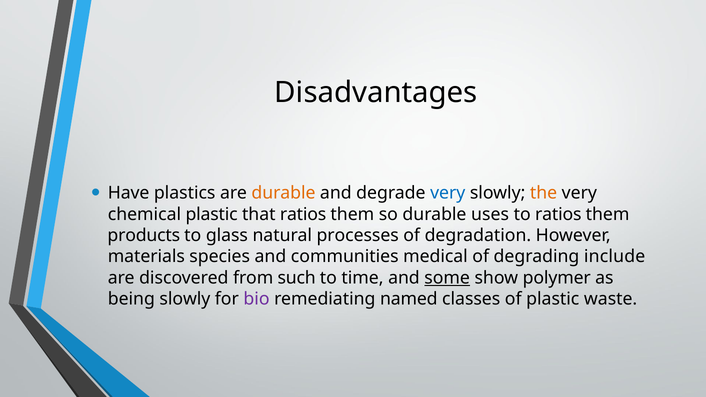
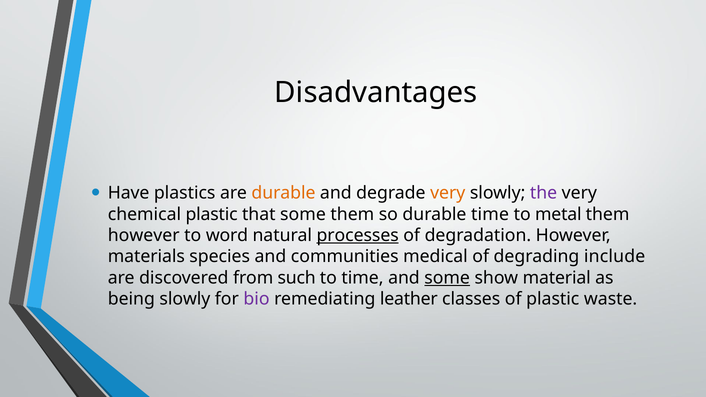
very colour: blue -> orange (448, 193)
the colour: orange -> purple (544, 193)
that ratios: ratios -> some (303, 214)
durable uses: uses -> time (490, 214)
to ratios: ratios -> metal (558, 214)
products: products -> however (144, 236)
glass: glass -> word (227, 236)
processes underline: none -> present (358, 236)
polymer: polymer -> material (557, 278)
named: named -> leather (409, 299)
